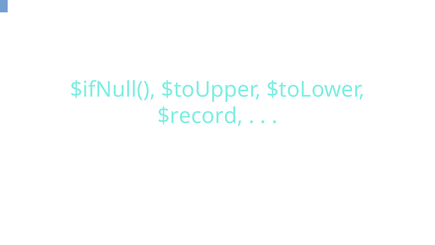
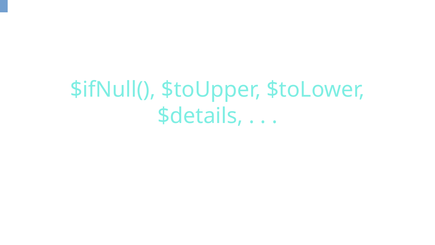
$record: $record -> $details (200, 116)
